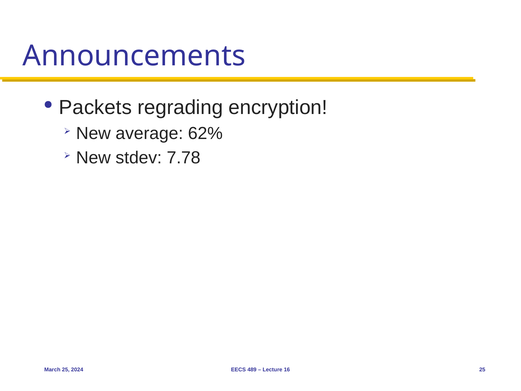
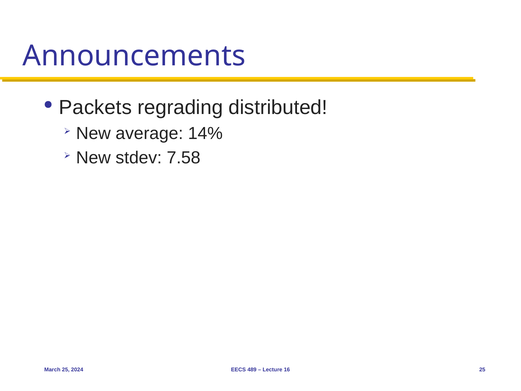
encryption: encryption -> distributed (278, 107)
62%: 62% -> 14% (205, 133)
7.78: 7.78 -> 7.58 (184, 158)
